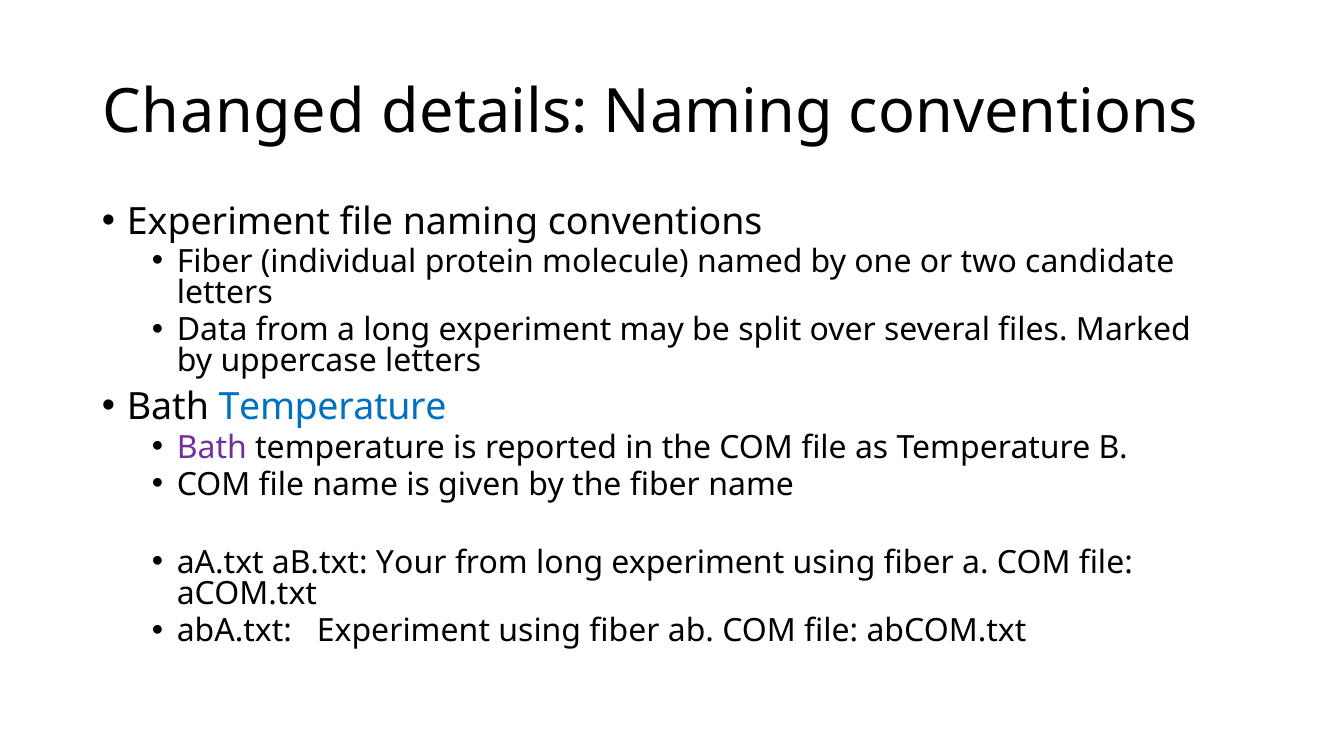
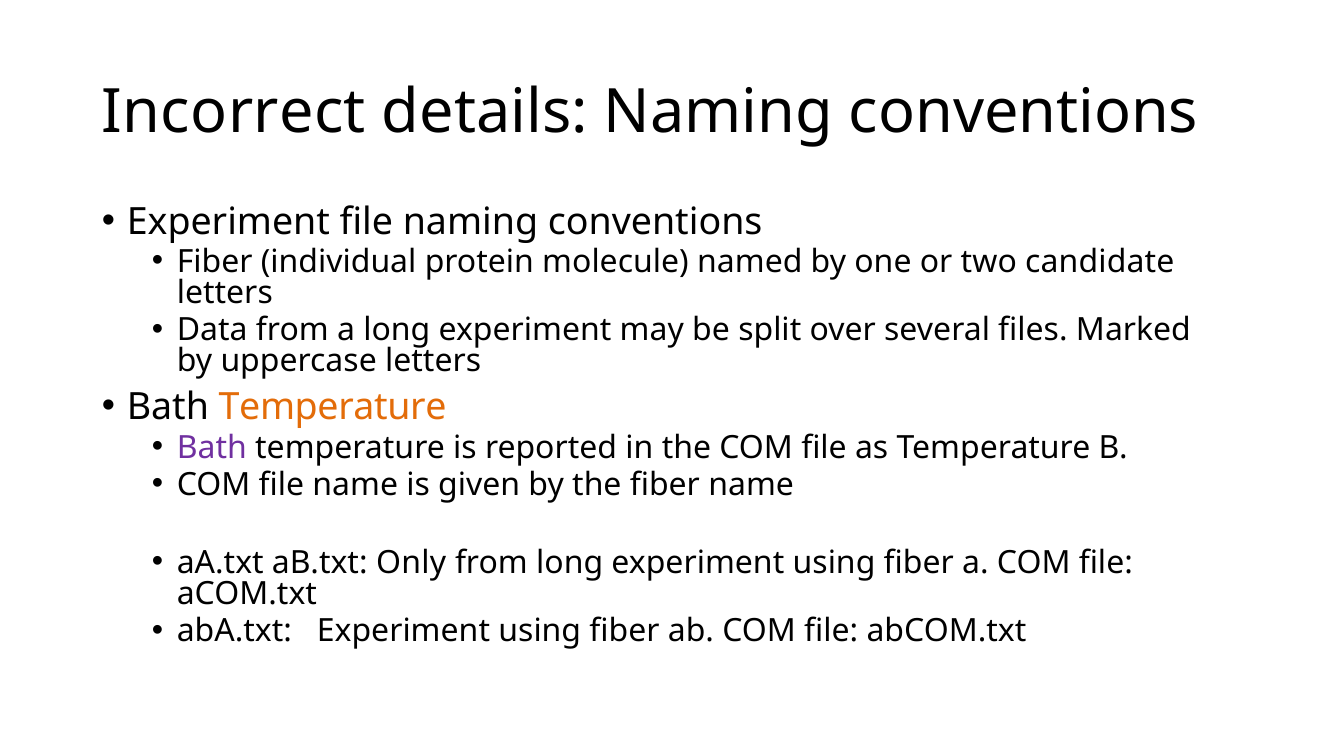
Changed: Changed -> Incorrect (234, 112)
Temperature colour: blue -> orange (333, 407)
Your: Your -> Only (411, 563)
